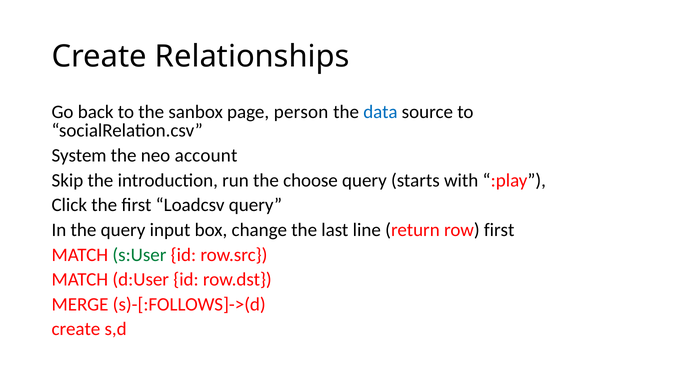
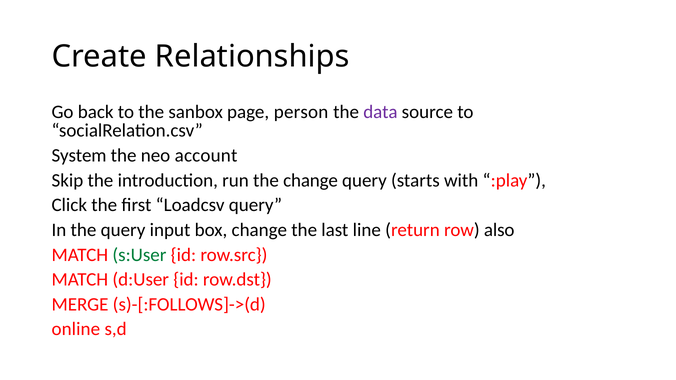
data colour: blue -> purple (380, 112)
the choose: choose -> change (311, 180)
row first: first -> also (499, 230)
create: create -> online (76, 329)
